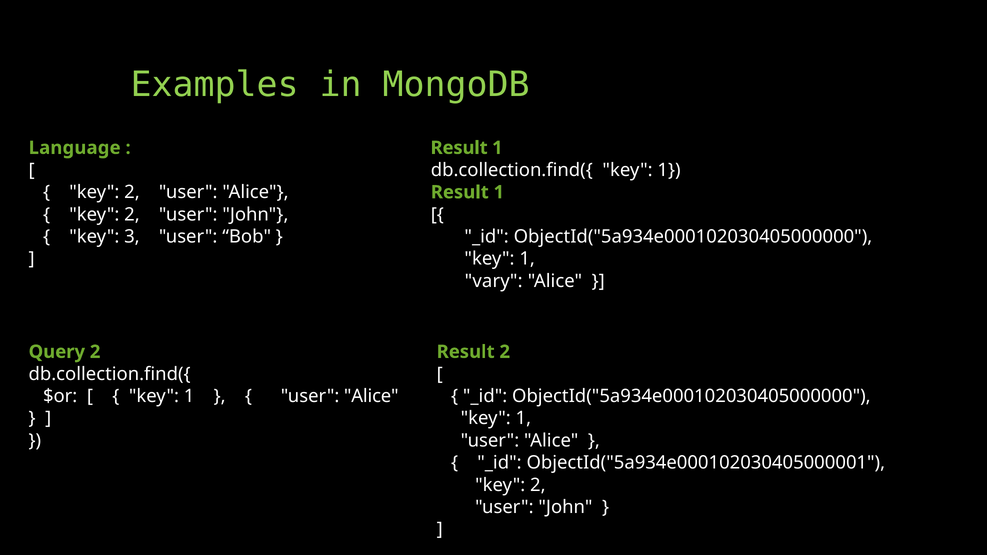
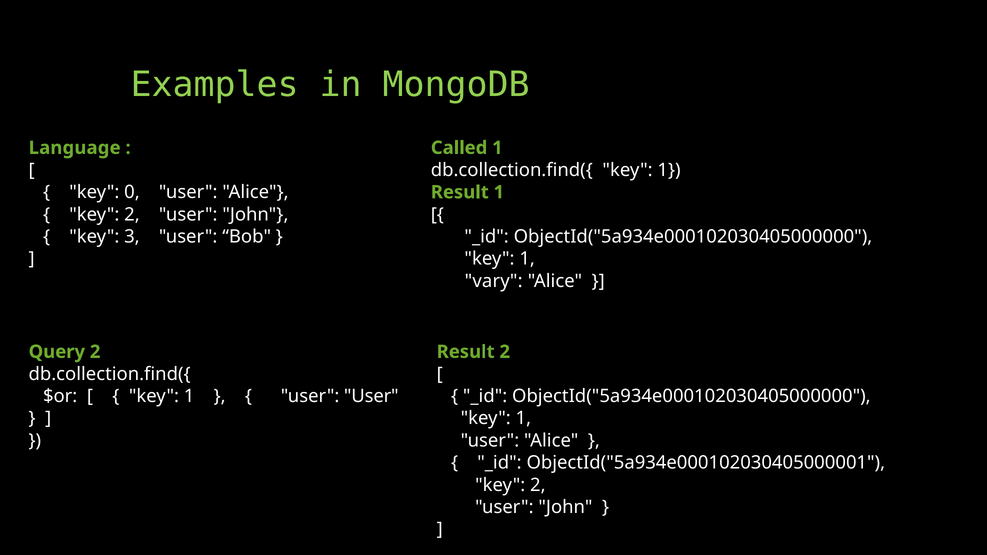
Result: Result -> Called (459, 148)
2: 2 -> 0 (132, 192)
Alice: Alice -> User (371, 396)
